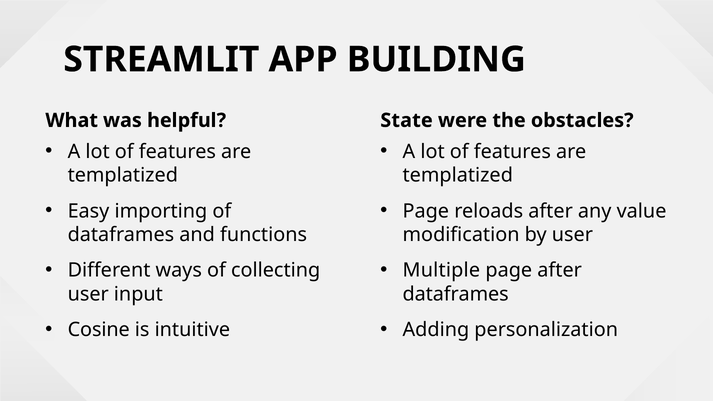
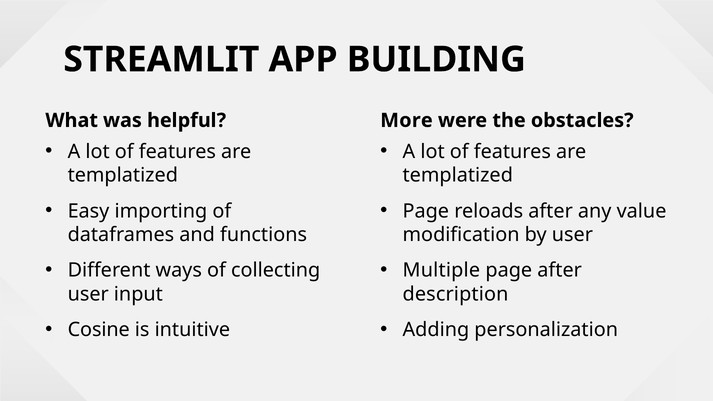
State: State -> More (407, 120)
dataframes: dataframes -> description (455, 294)
